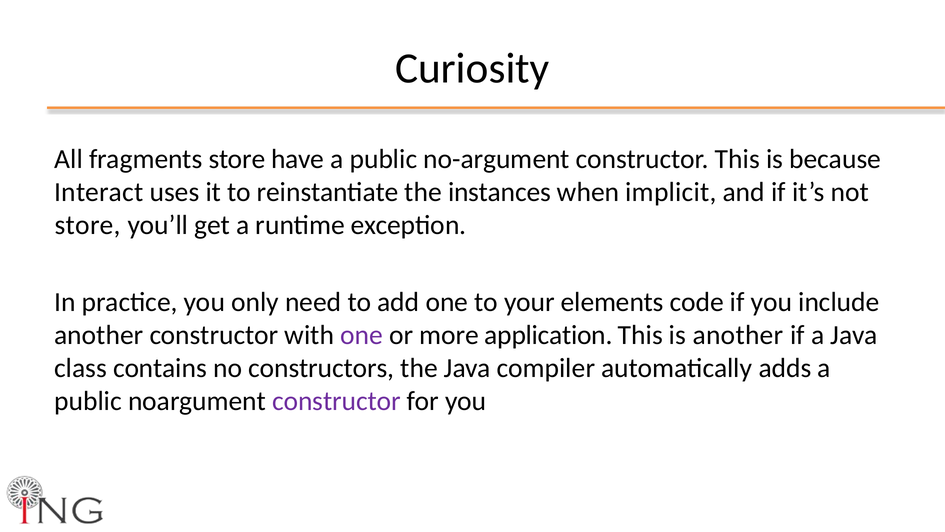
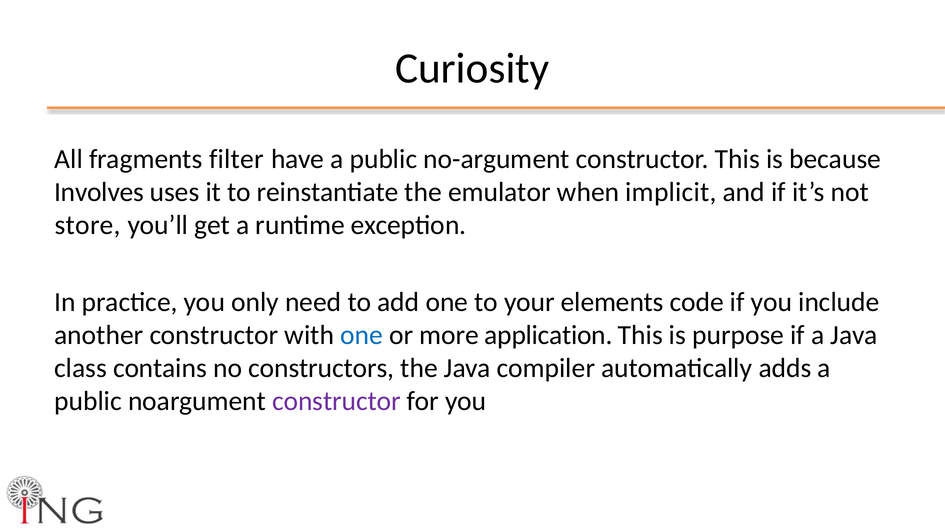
fragments store: store -> filter (237, 159)
Interact: Interact -> Involves (99, 192)
instances: instances -> emulator (499, 192)
one colour: purple -> blue (362, 335)
is another: another -> purpose (738, 335)
